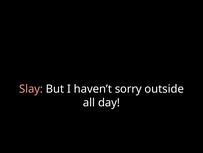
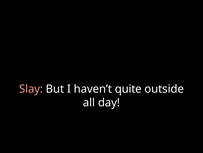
sorry: sorry -> quite (128, 89)
